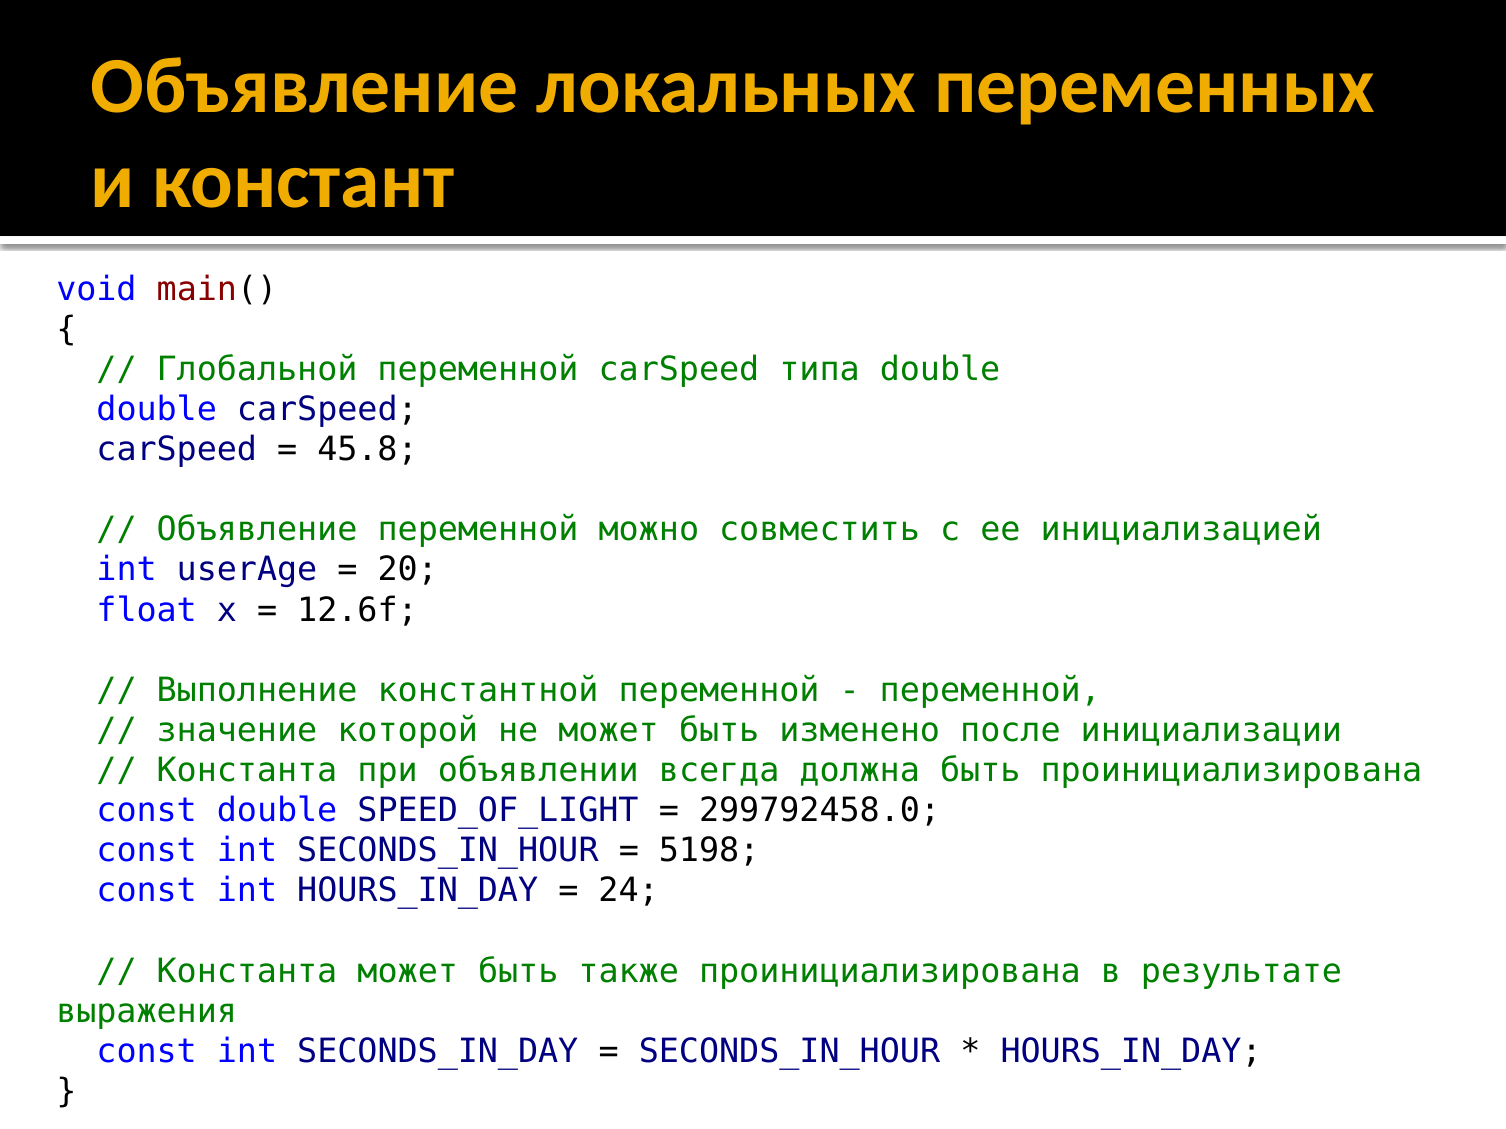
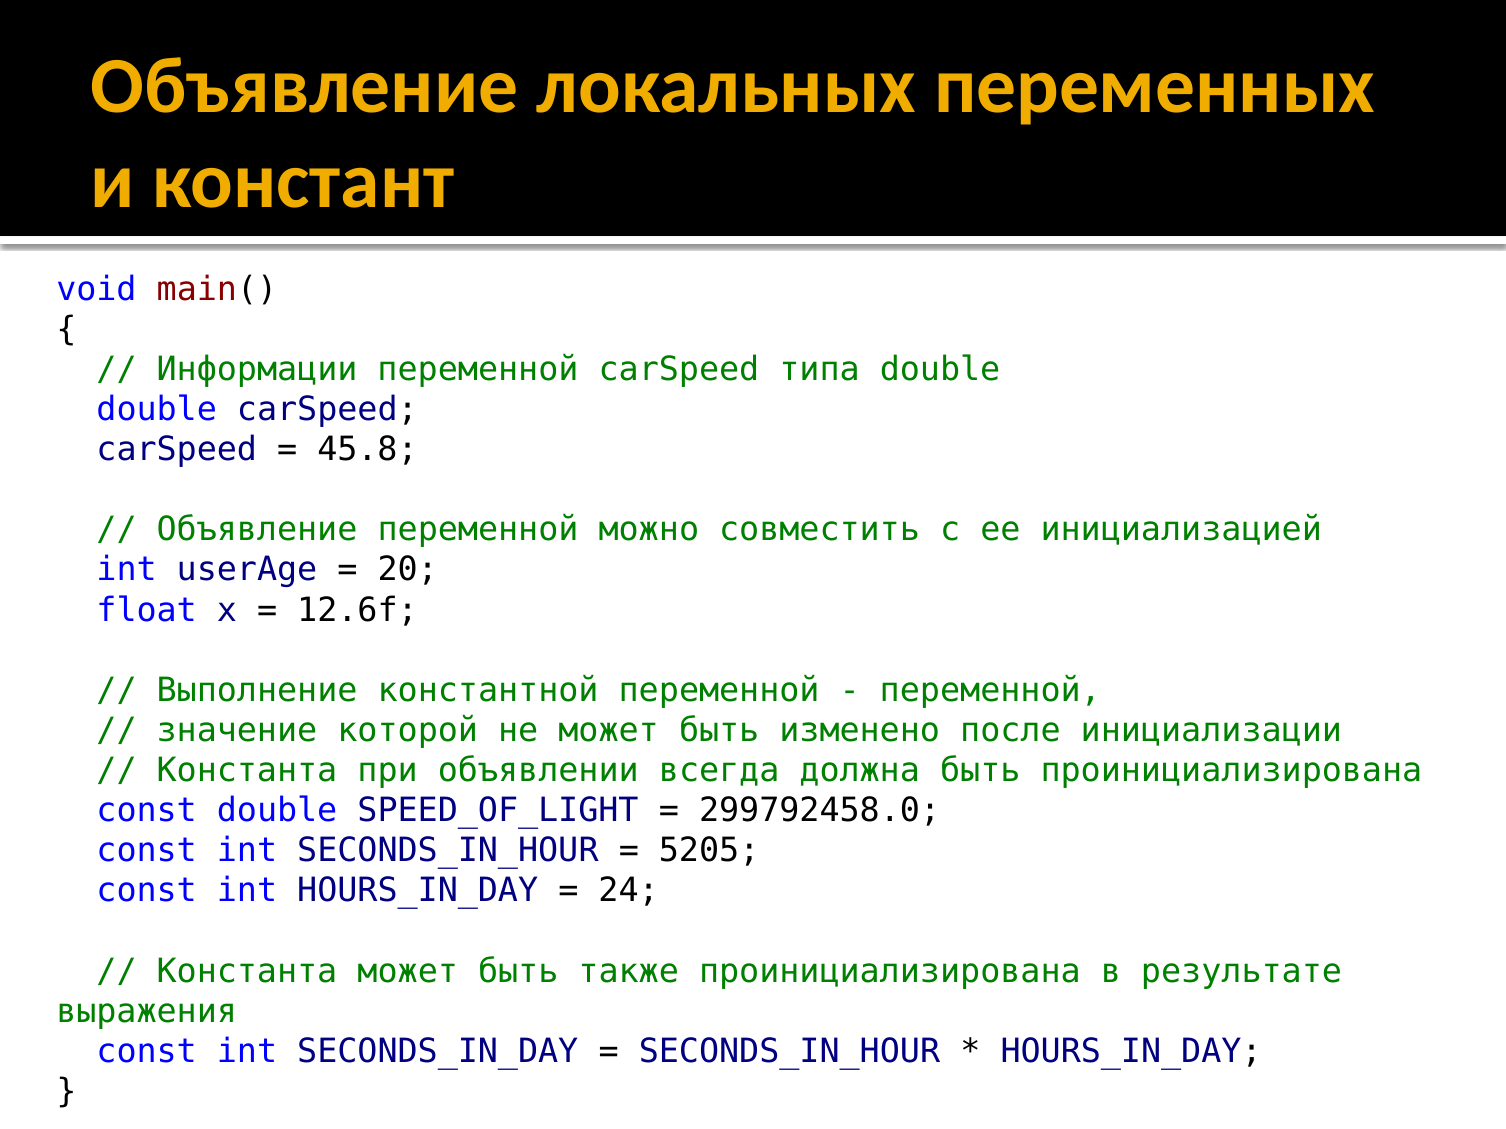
Глобальной: Глобальной -> Информации (257, 369)
5198: 5198 -> 5205 (709, 851)
